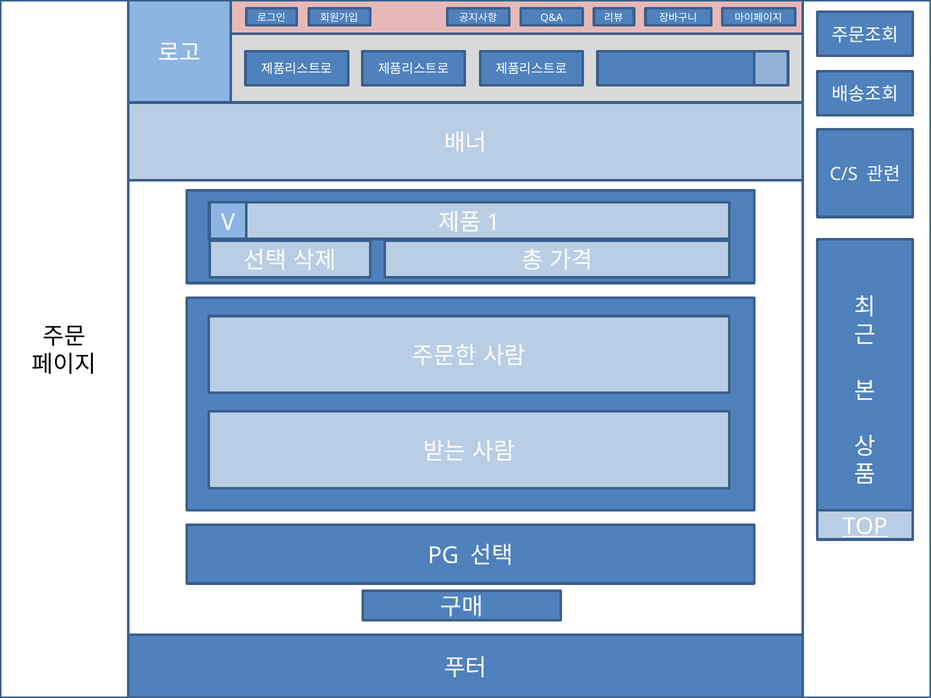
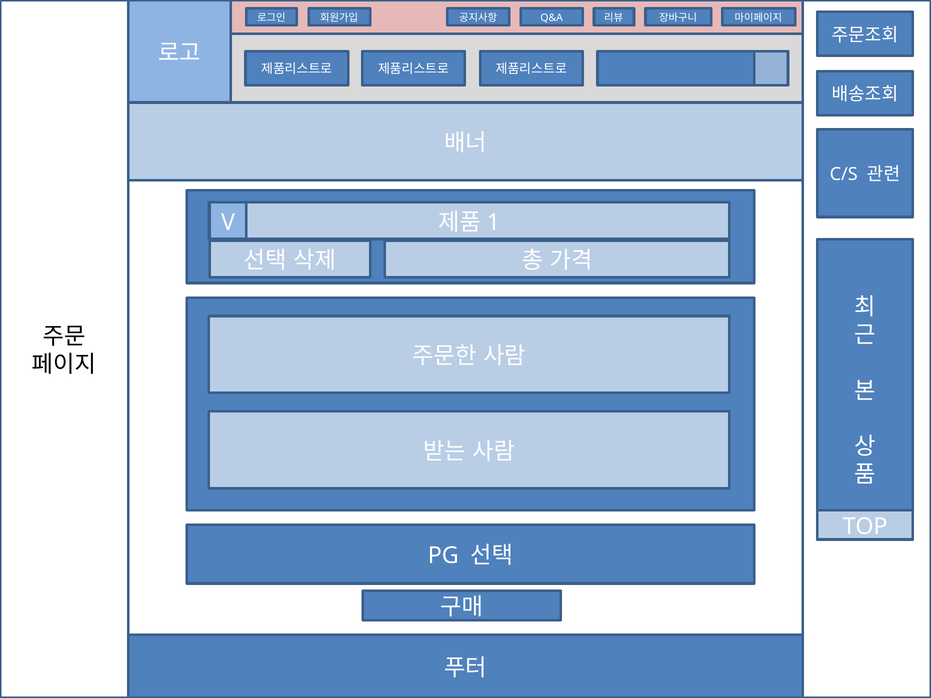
TOP underline: present -> none (865, 527)
